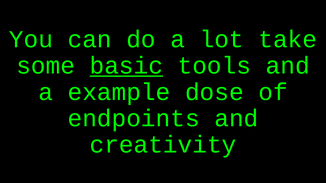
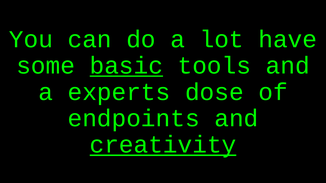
take: take -> have (288, 39)
example: example -> experts (119, 92)
creativity underline: none -> present (163, 145)
